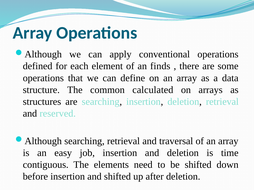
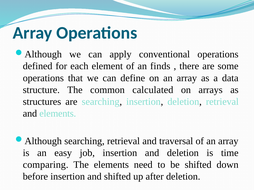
and reserved: reserved -> elements (58, 114)
contiguous: contiguous -> comparing (46, 165)
